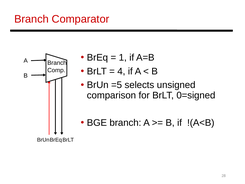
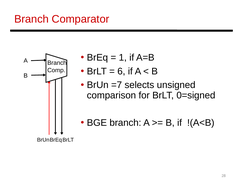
4: 4 -> 6 (121, 71)
=5: =5 -> =7 (117, 85)
